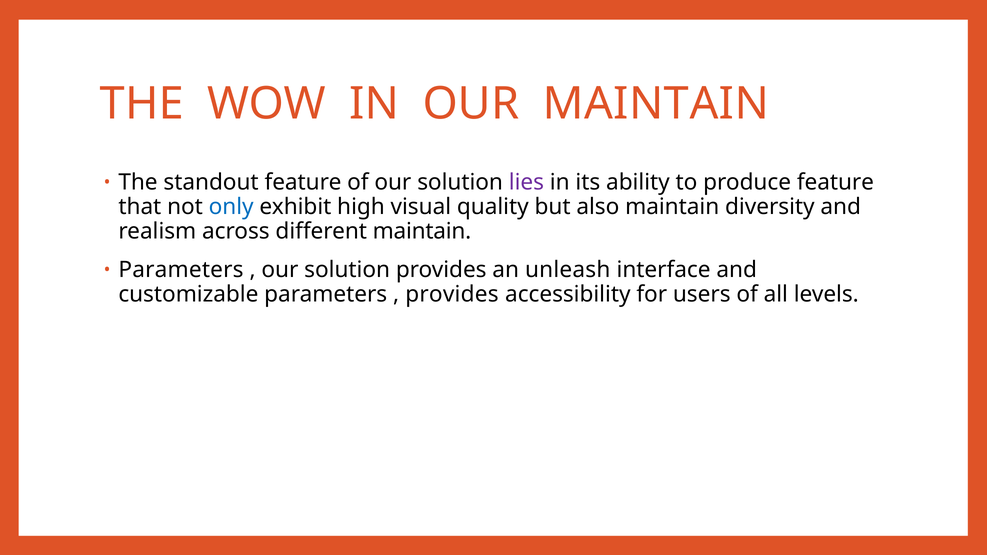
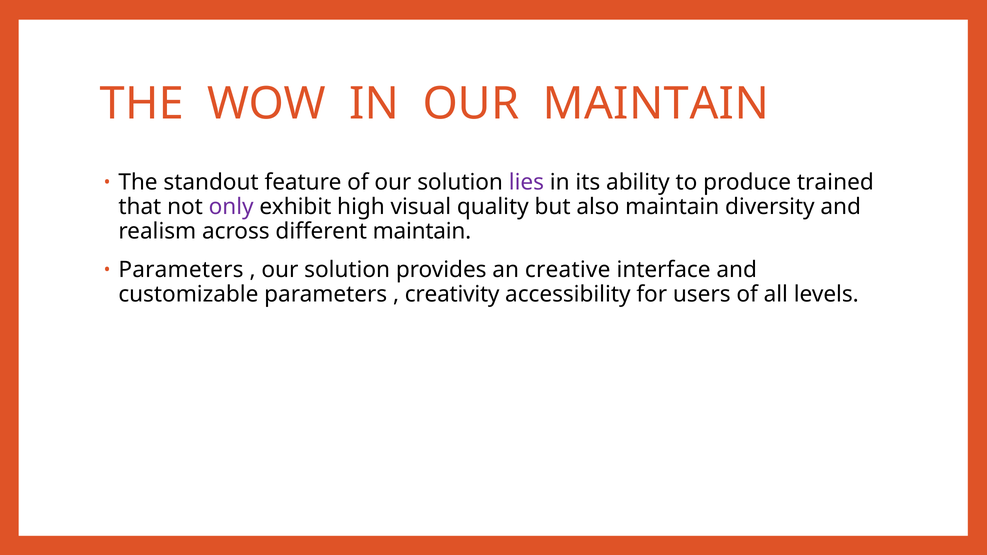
produce feature: feature -> trained (835, 182)
only colour: blue -> purple (231, 207)
unleash: unleash -> creative (568, 270)
provides: provides -> creativity (452, 294)
